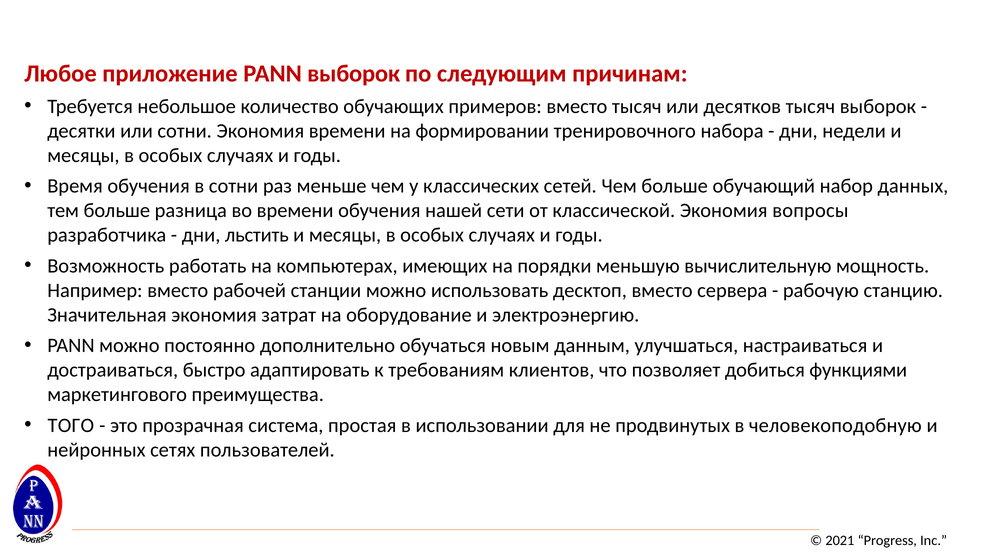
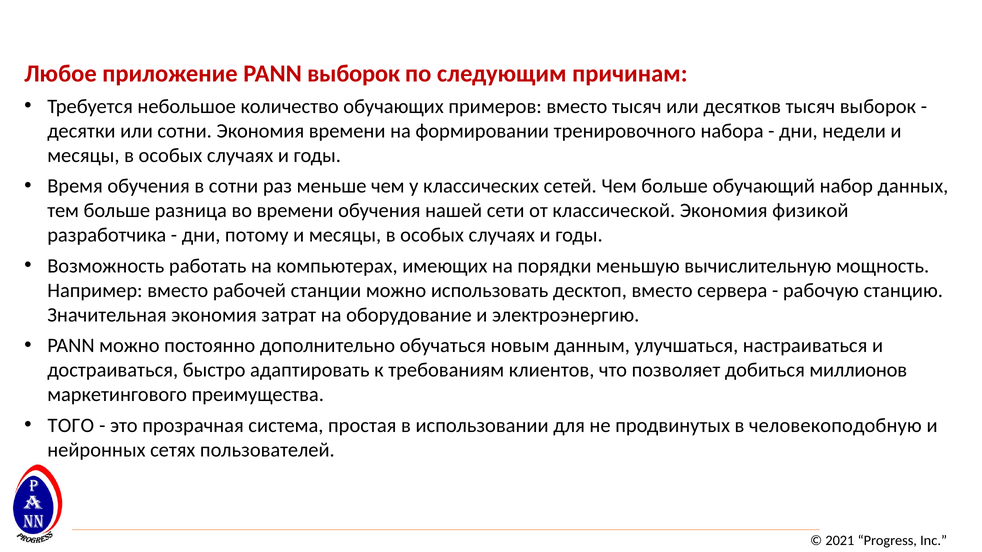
вопросы: вопросы -> физикой (810, 211)
льстить: льстить -> потому (257, 235)
функциями: функциями -> миллионов (858, 370)
